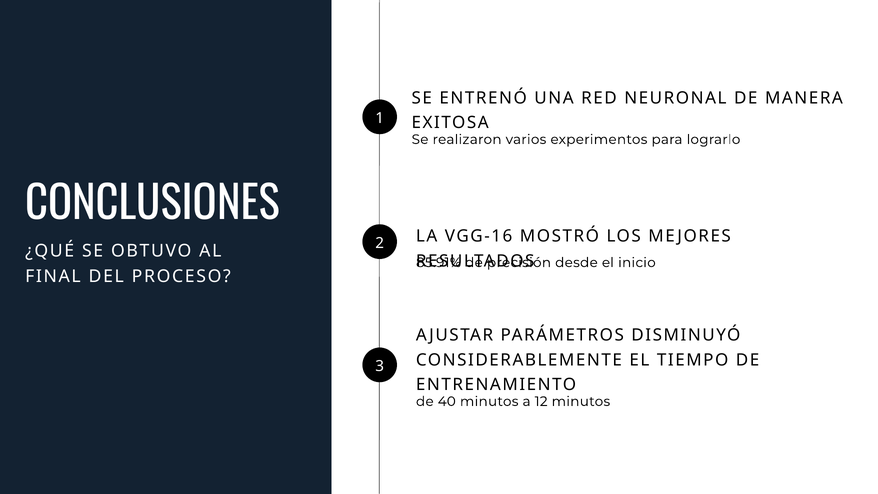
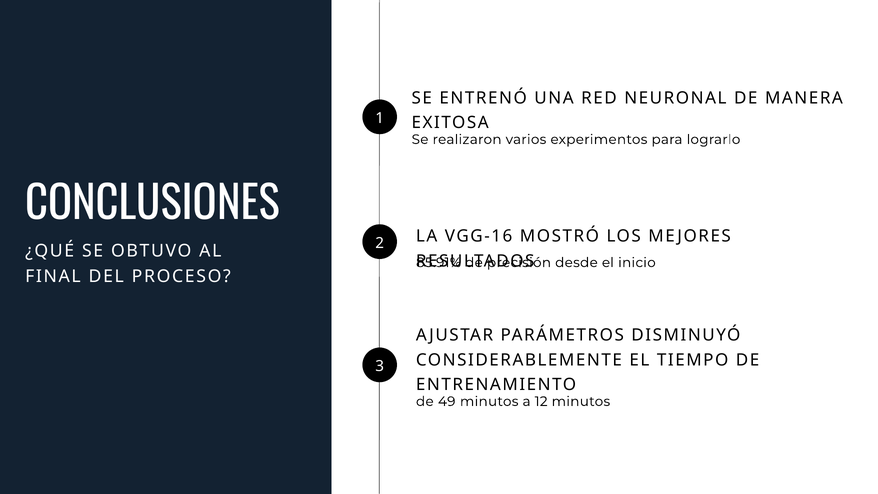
40: 40 -> 49 (447, 401)
